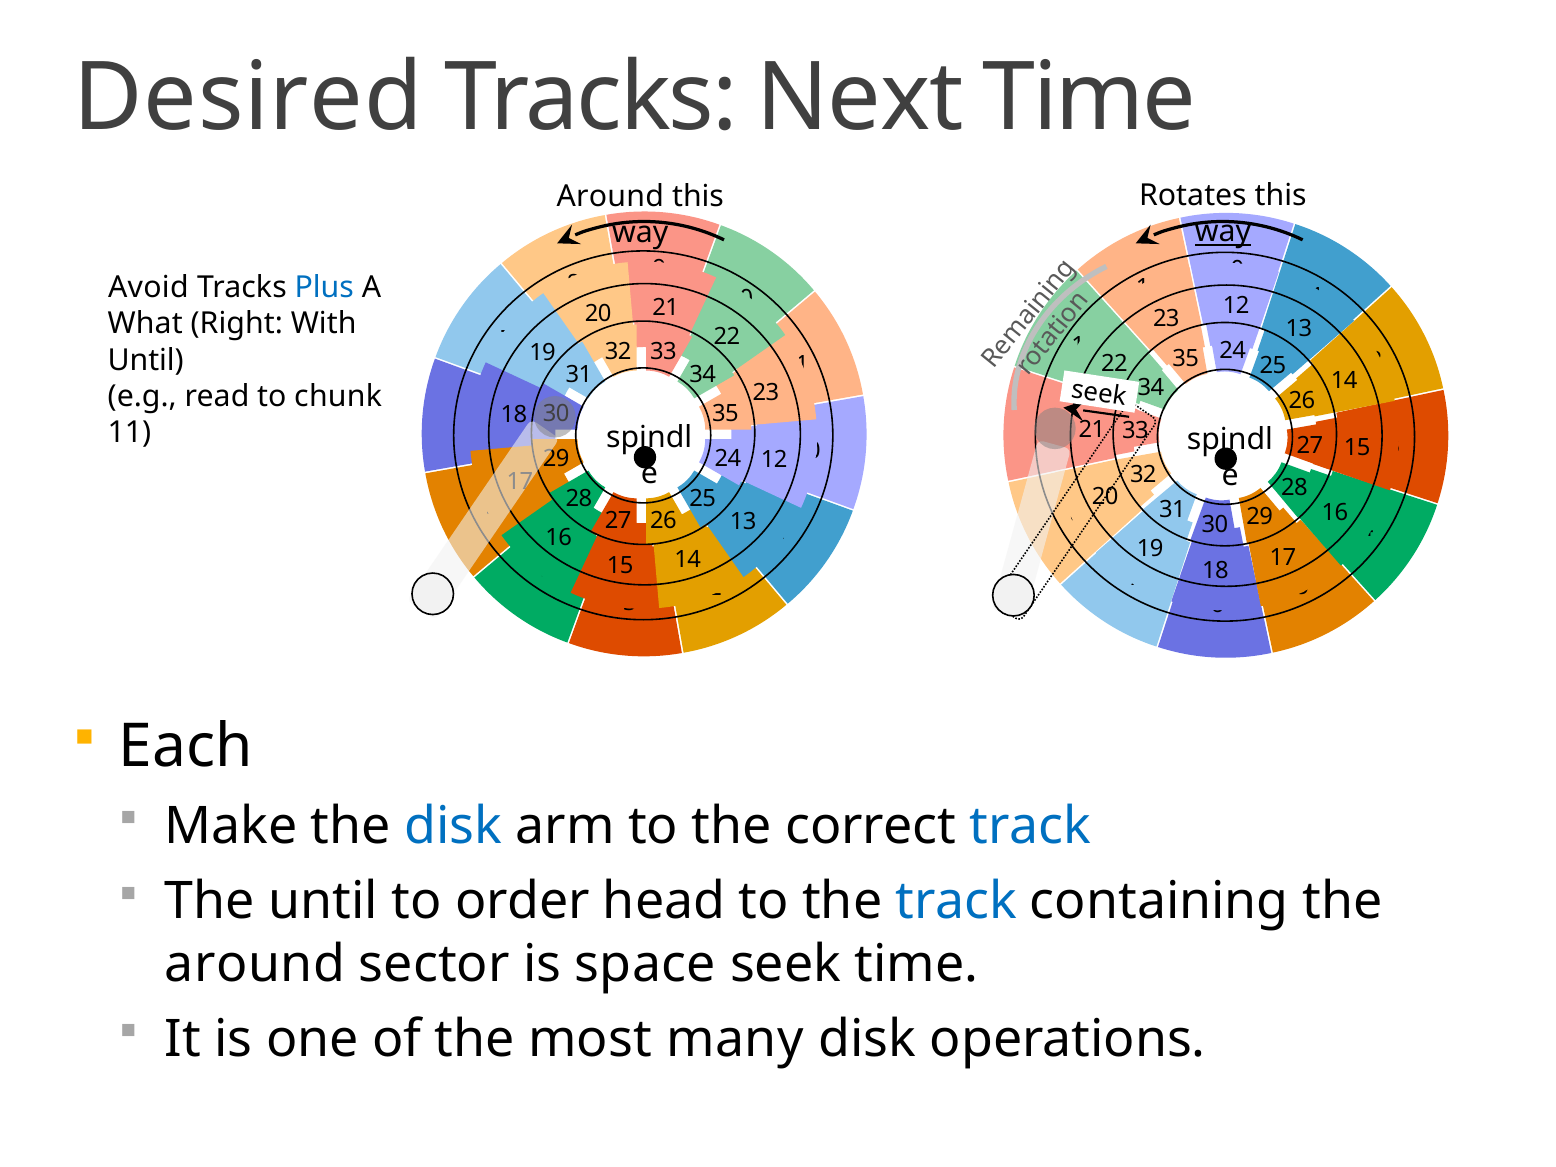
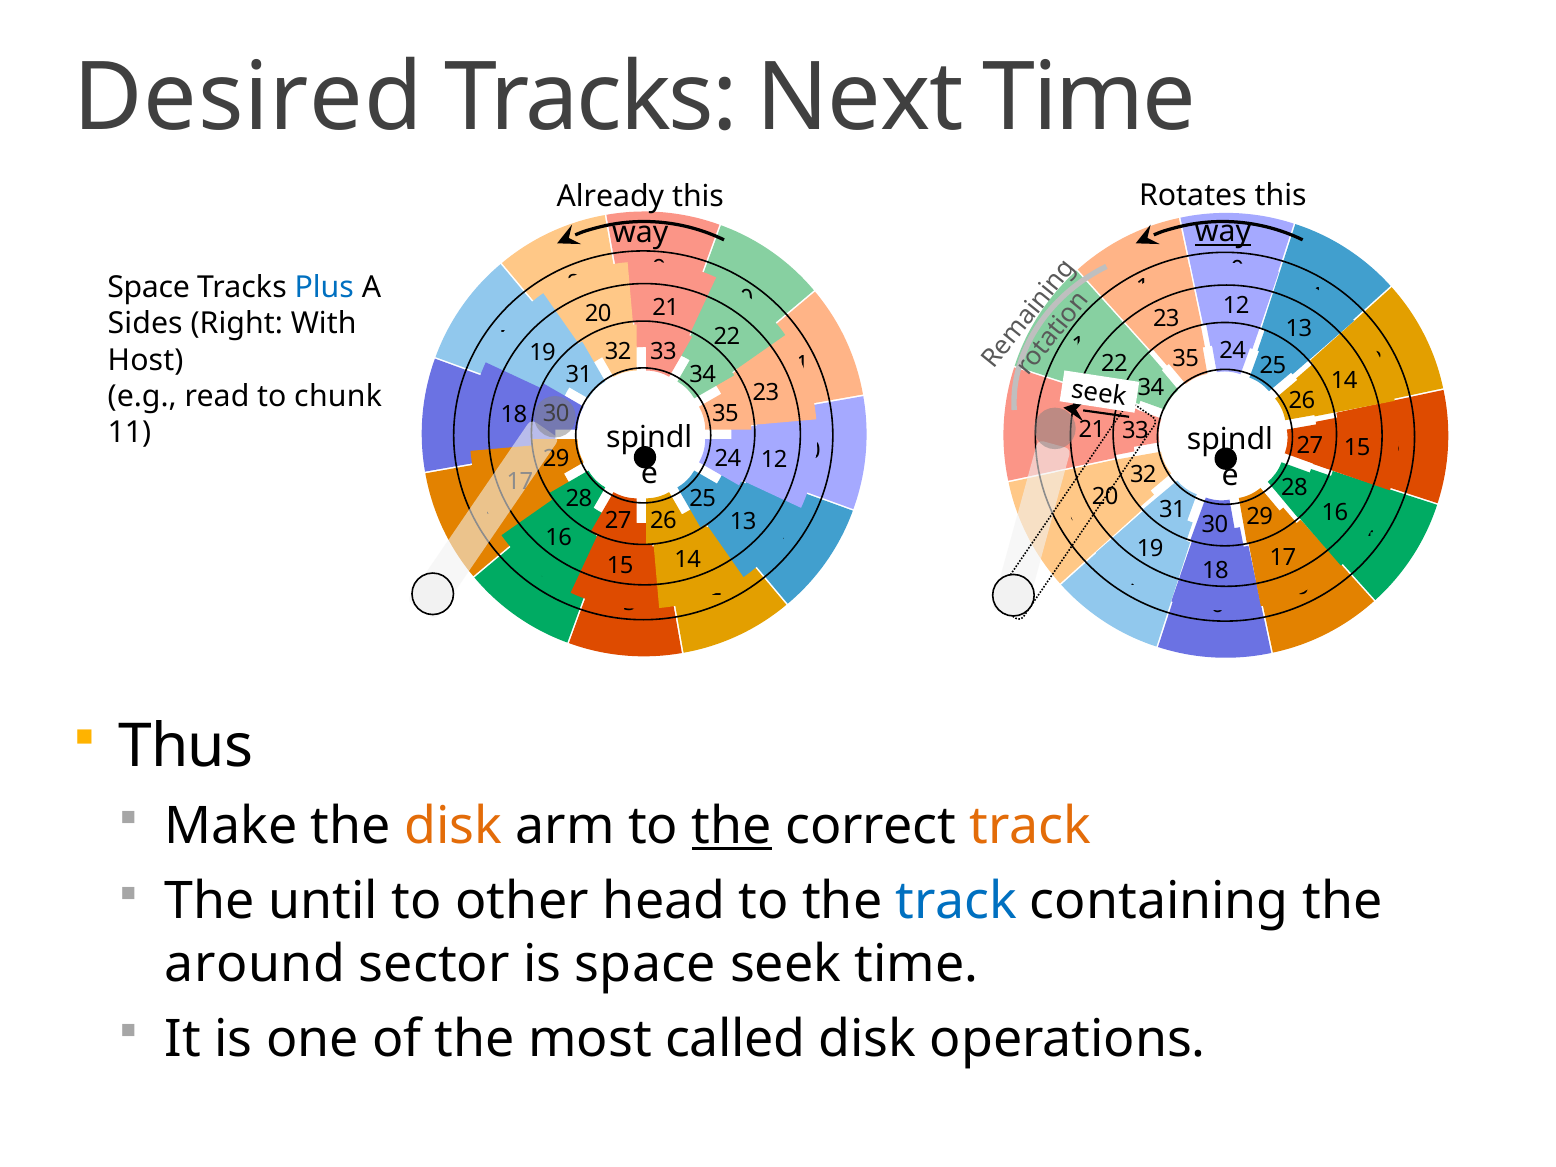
Around: Around -> Already (610, 197)
Avoid: Avoid -> Space (149, 288)
What: What -> Sides (145, 324)
Until: Until -> Host (146, 360)
Each: Each -> Thus (186, 747)
disk colour: blue -> orange (453, 827)
the underline: none -> present (732, 827)
track colour: blue -> orange (1030, 827)
order: order -> other (522, 902)
many: many -> called (735, 1039)
